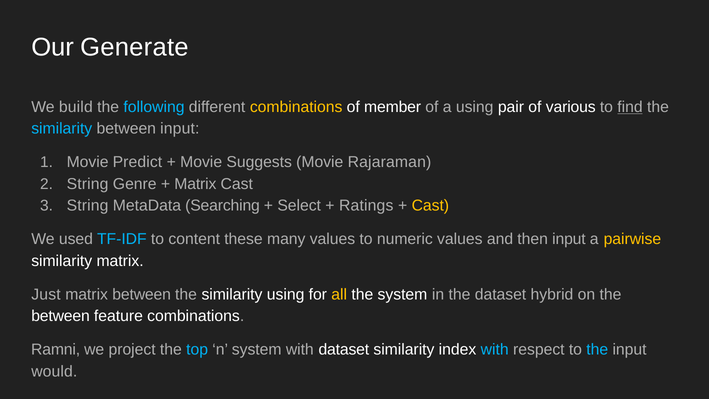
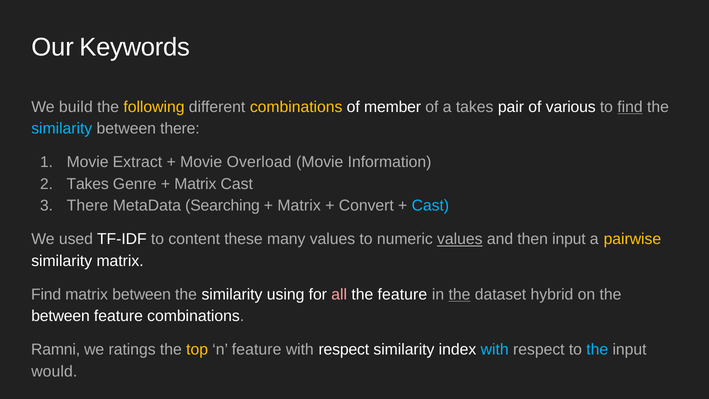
Generate: Generate -> Keywords (135, 47)
following colour: light blue -> yellow (154, 107)
a using: using -> takes (475, 107)
between input: input -> there (180, 129)
Predict: Predict -> Extract (137, 162)
Suggests: Suggests -> Overload (259, 162)
Rajaraman: Rajaraman -> Information (390, 162)
String: String -> Takes (88, 184)
String: String -> There (88, 206)
Select: Select -> Matrix (299, 206)
Ratings: Ratings -> Convert (366, 206)
Cast colour: yellow -> light blue (430, 206)
TF-IDF colour: light blue -> white (122, 239)
values underline: none -> present (460, 239)
Just: Just -> Find (46, 294)
all colour: yellow -> pink (339, 294)
the system: system -> feature (402, 294)
the underline: none -> present (460, 294)
project: project -> ratings (132, 350)
top colour: light blue -> yellow (197, 350)
n system: system -> feature (257, 350)
dataset: dataset -> respect (344, 350)
